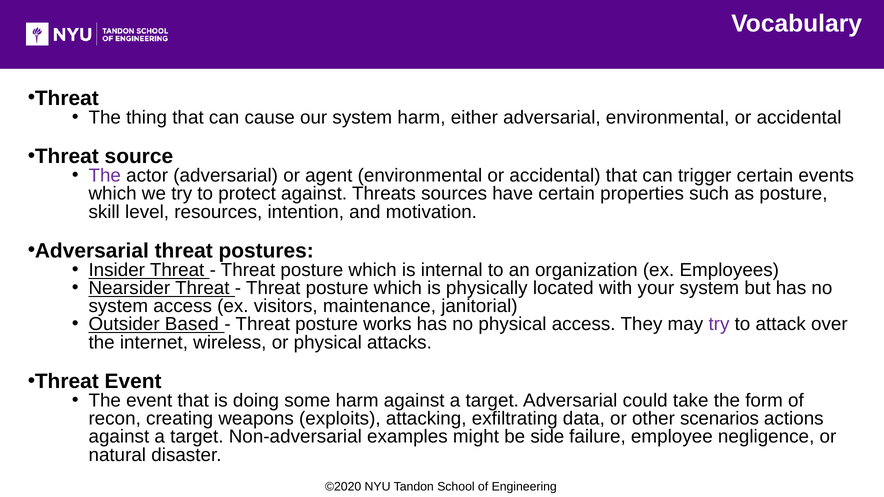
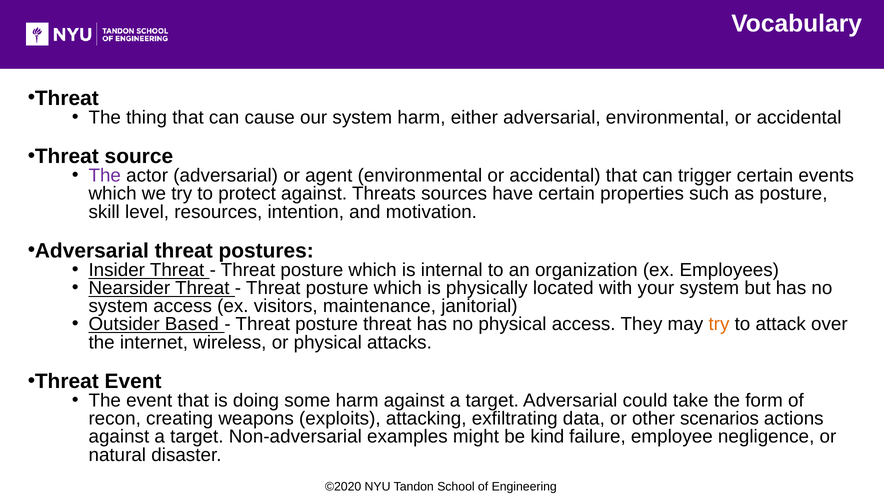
posture works: works -> threat (387, 324)
try colour: purple -> orange (719, 324)
side: side -> kind (547, 437)
